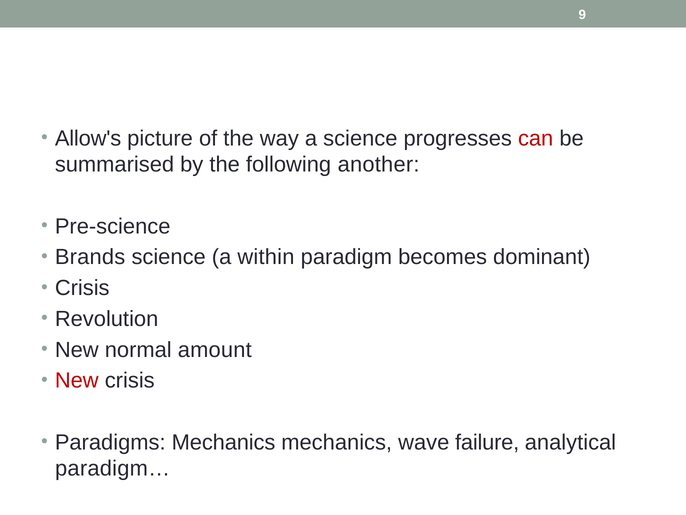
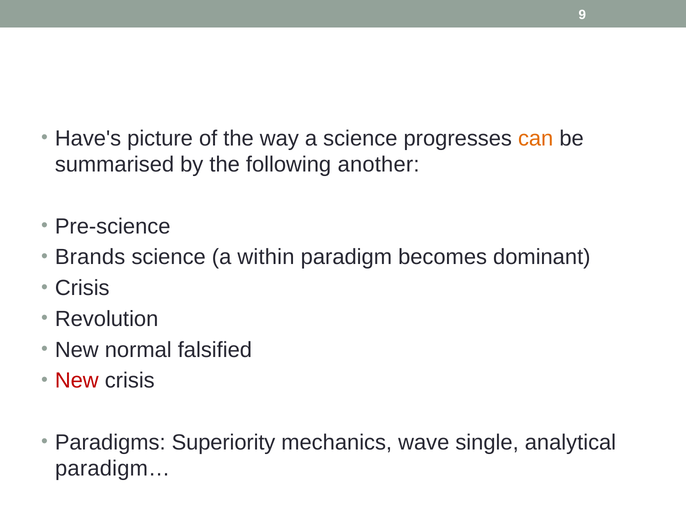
Allow's: Allow's -> Have's (88, 138)
can colour: red -> orange (536, 138)
amount: amount -> falsified (215, 349)
Paradigms Mechanics: Mechanics -> Superiority (224, 442)
failure: failure -> single (487, 442)
